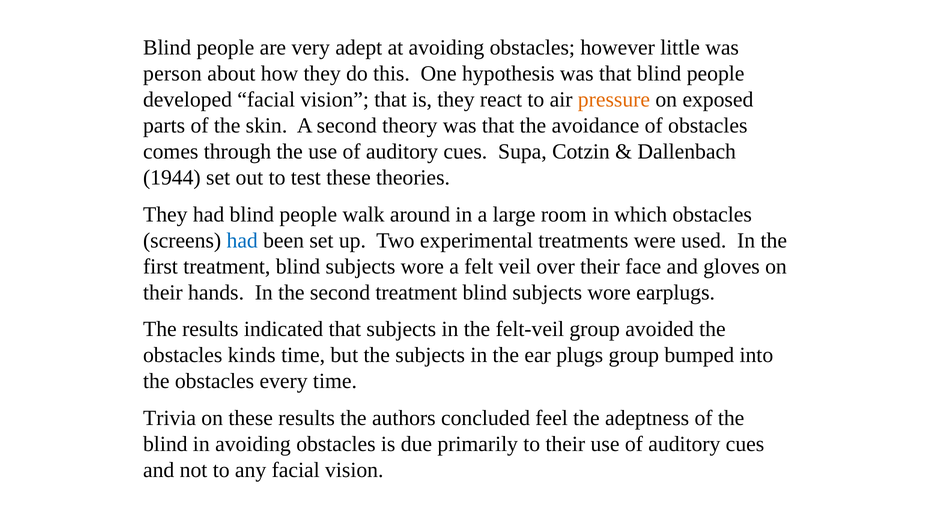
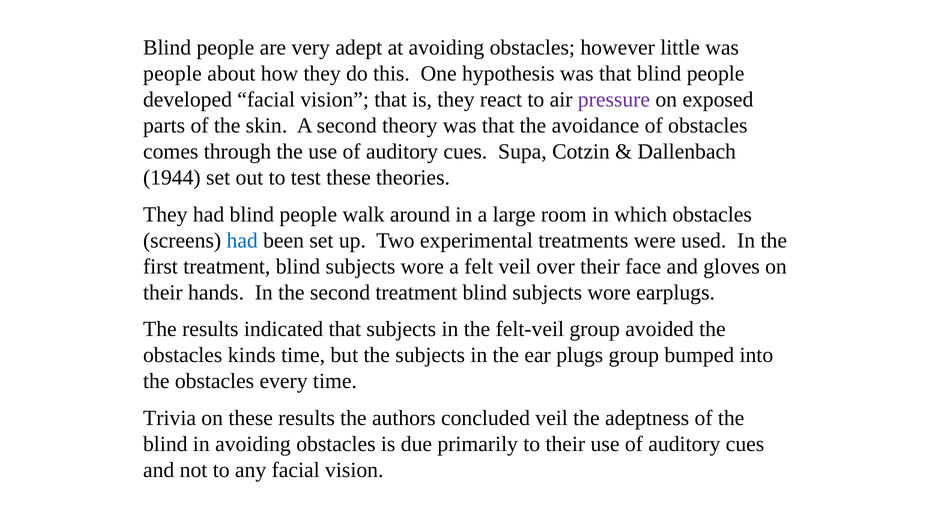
person: person -> people (172, 74)
pressure colour: orange -> purple (614, 100)
concluded feel: feel -> veil (552, 419)
